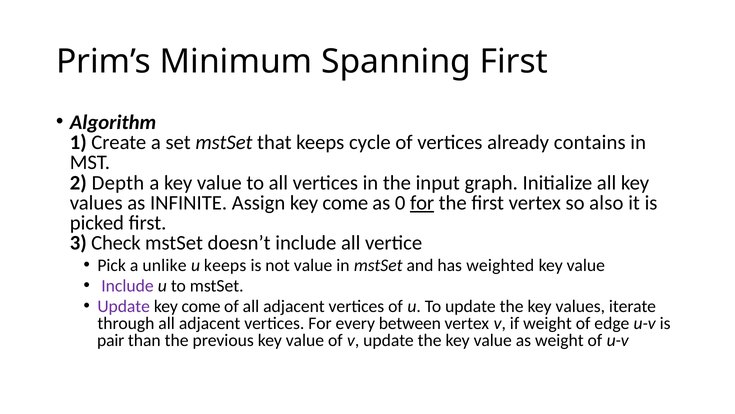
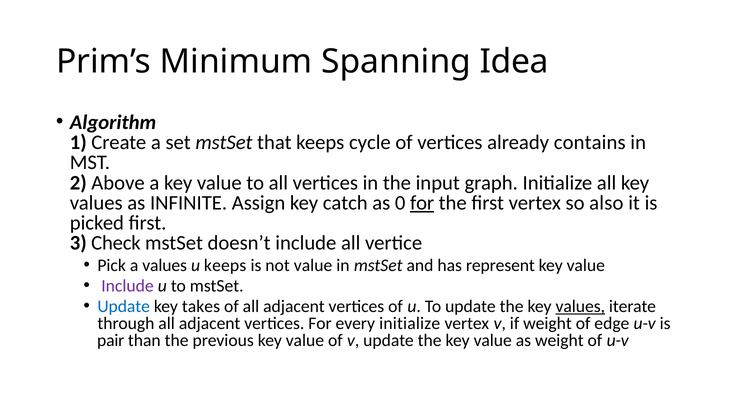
Spanning First: First -> Idea (514, 62)
Depth: Depth -> Above (118, 182)
Assign key come: come -> catch (345, 203)
a unlike: unlike -> values (165, 265)
weighted: weighted -> represent (500, 265)
Update colour: purple -> blue (124, 306)
come: come -> takes (201, 306)
values underline: none -> present (580, 306)
every between: between -> initialize (410, 323)
